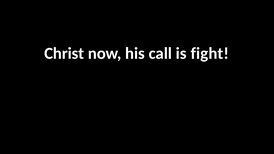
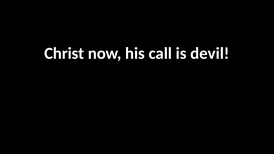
fight: fight -> devil (210, 53)
